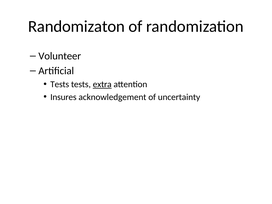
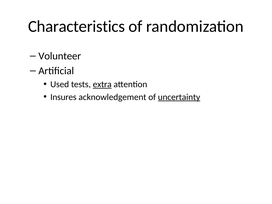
Randomizaton: Randomizaton -> Characteristics (76, 26)
Tests: Tests -> Used (60, 84)
uncertainty underline: none -> present (179, 97)
